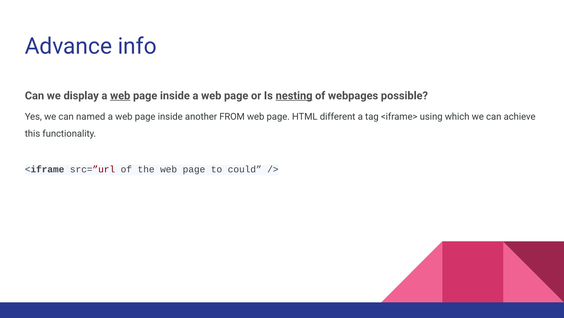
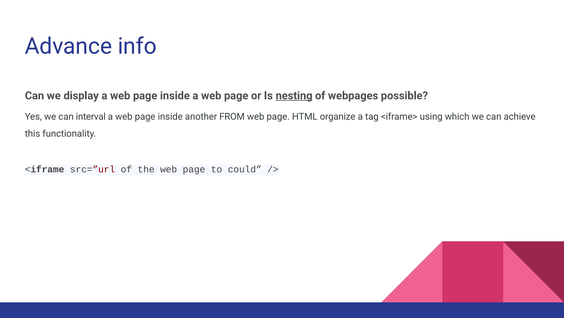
web underline: present -> none (120, 95)
named: named -> interval (91, 116)
different: different -> organize (338, 116)
